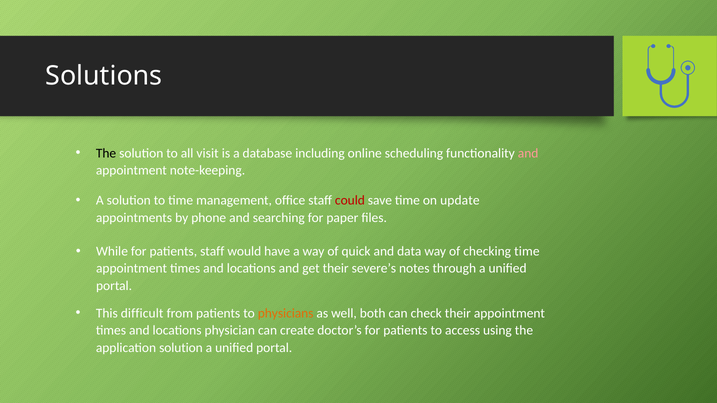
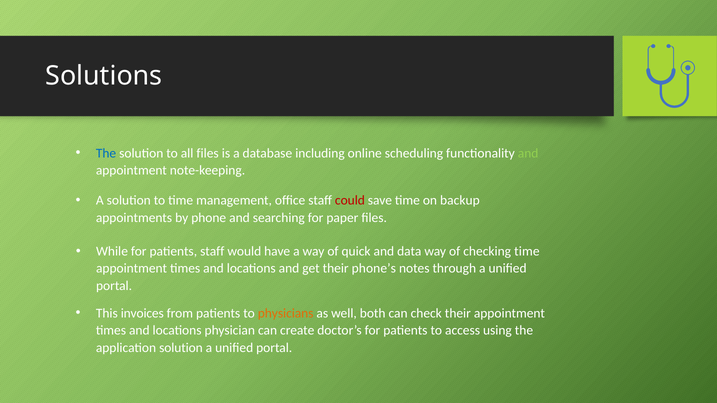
The colour: black -> blue (106, 153)
all visit: visit -> files (208, 153)
and colour: pink -> light green (528, 153)
update: update -> backup (460, 201)
severe’s: severe’s -> phone’s (374, 269)
difficult: difficult -> invoices (142, 313)
